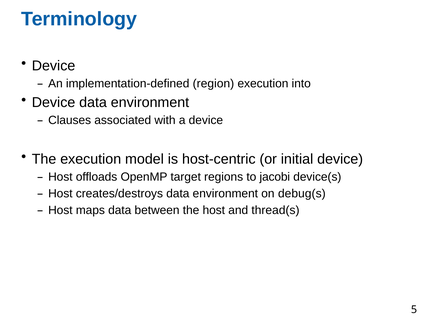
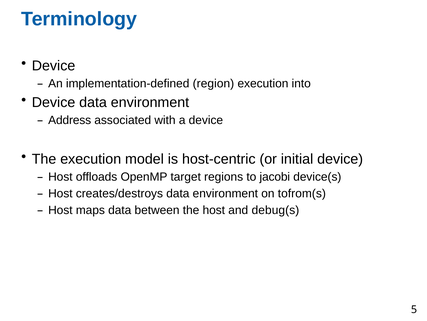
Clauses: Clauses -> Address (70, 120)
debug(s: debug(s -> tofrom(s (302, 193)
thread(s: thread(s -> debug(s (275, 210)
